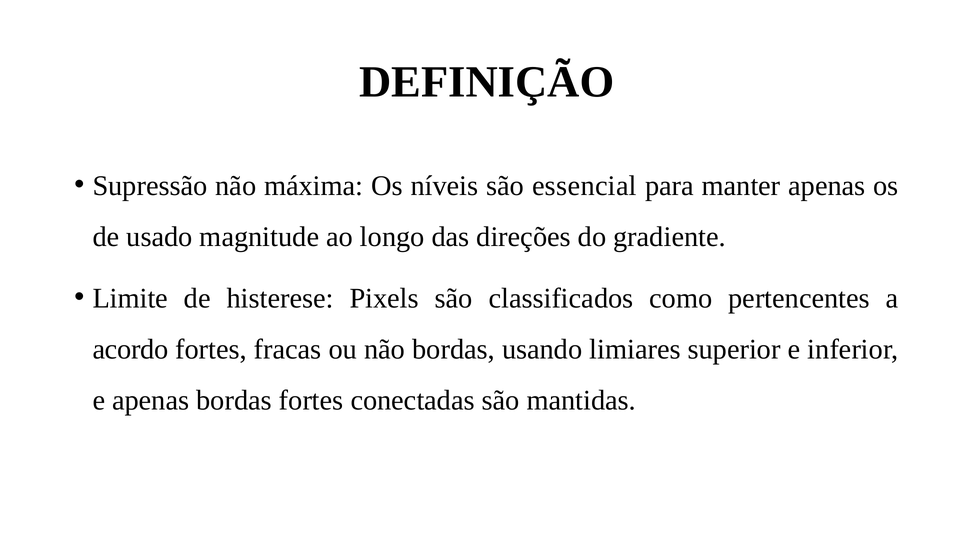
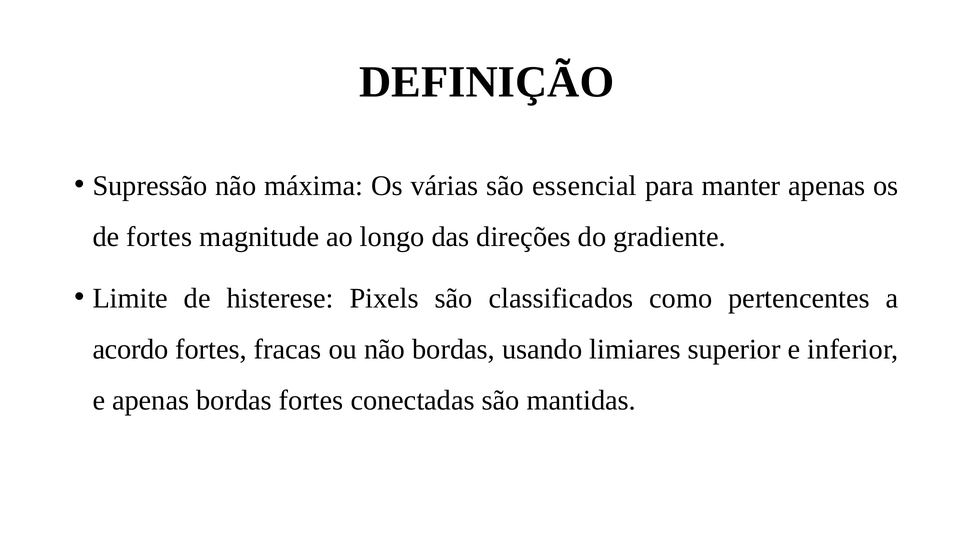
níveis: níveis -> várias (444, 186)
de usado: usado -> fortes (159, 237)
